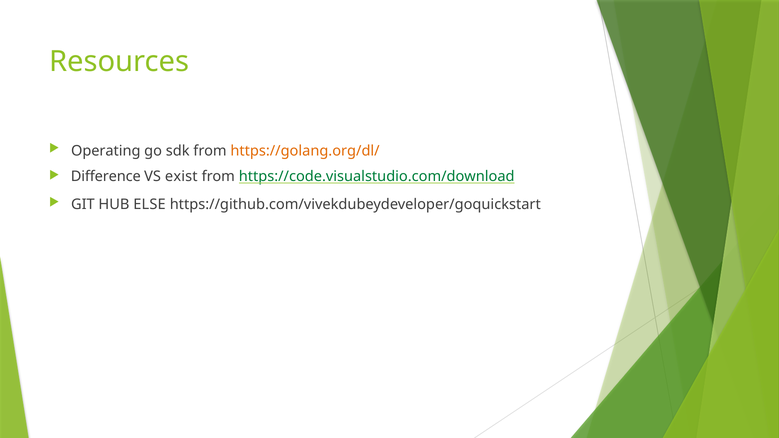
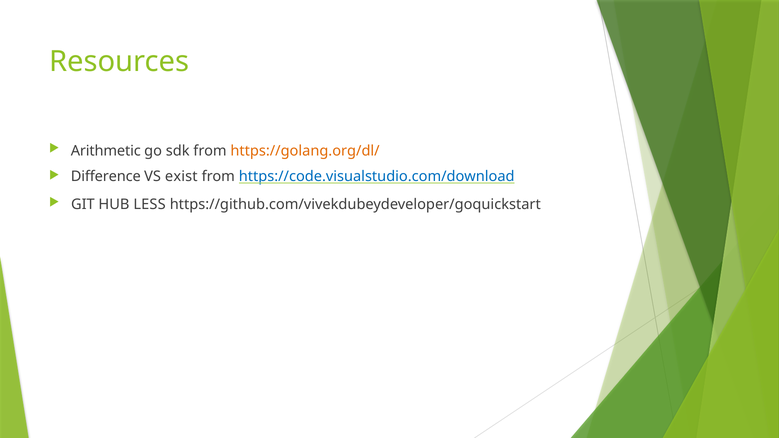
Operating: Operating -> Arithmetic (106, 151)
https://code.visualstudio.com/download colour: green -> blue (377, 176)
ELSE: ELSE -> LESS (150, 204)
